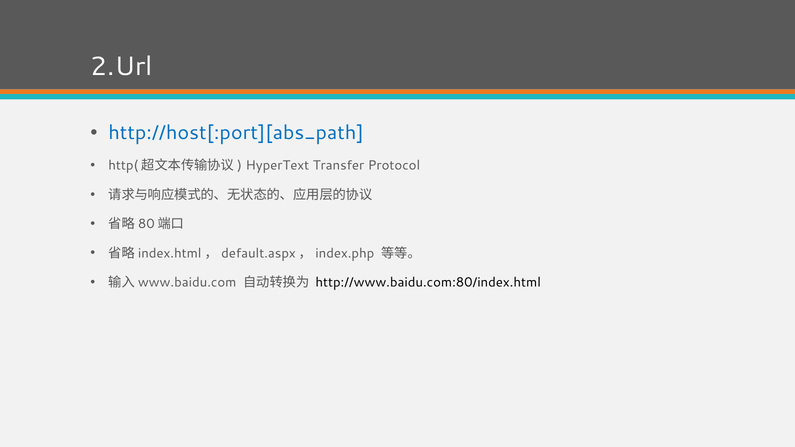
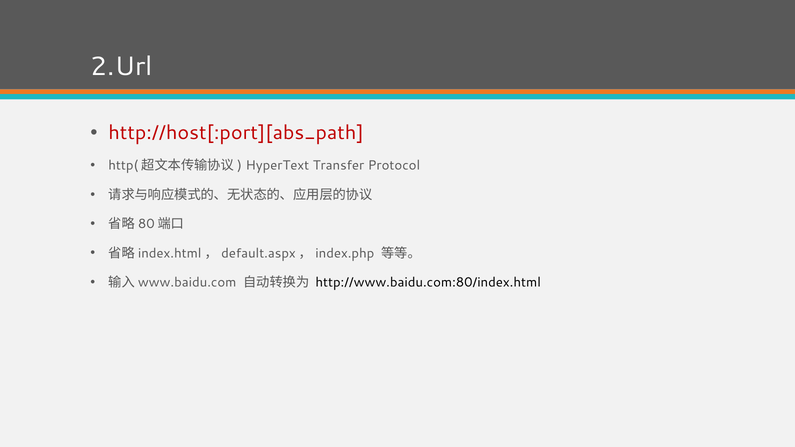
http://host[:port][abs_path colour: blue -> red (236, 133)
